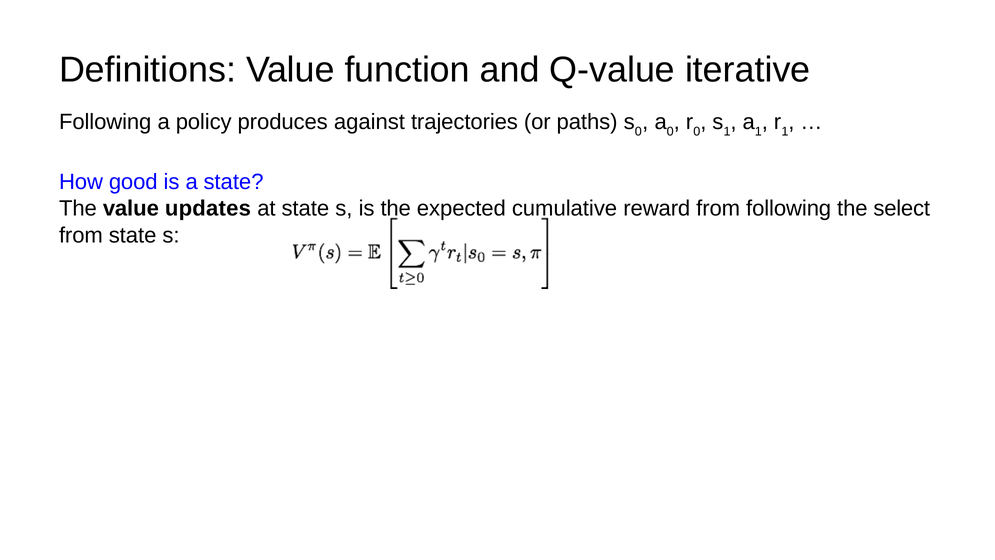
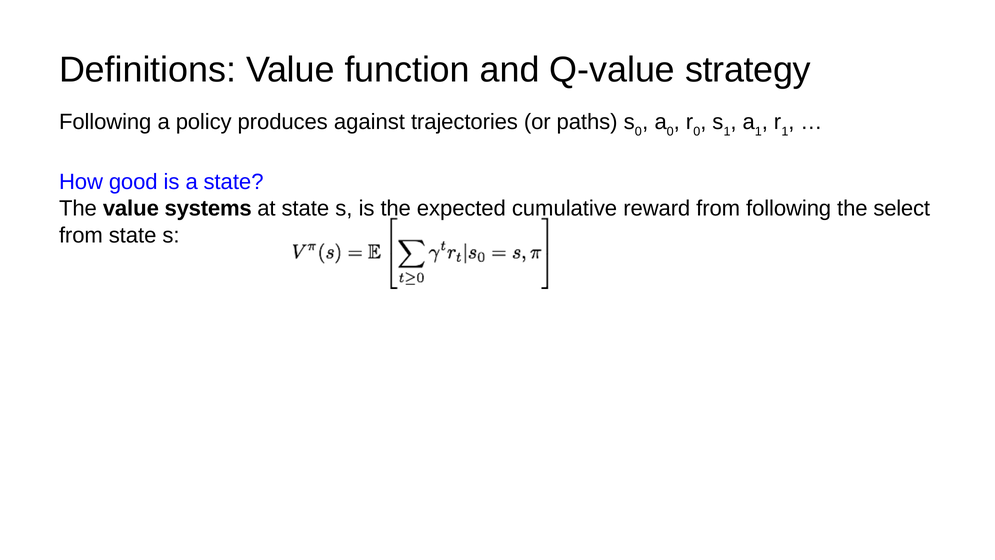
iterative: iterative -> strategy (748, 70)
updates: updates -> systems (208, 208)
